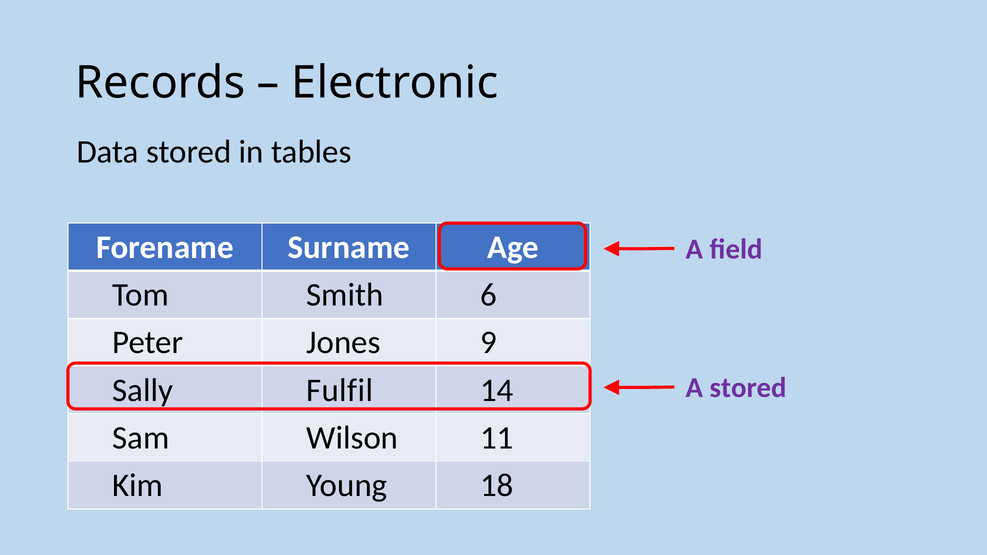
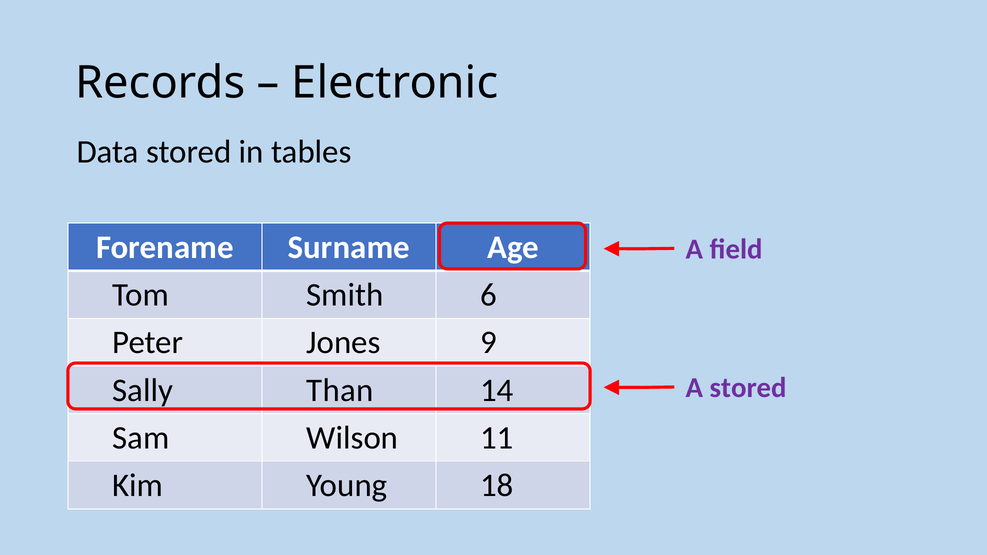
Fulfil: Fulfil -> Than (340, 390)
